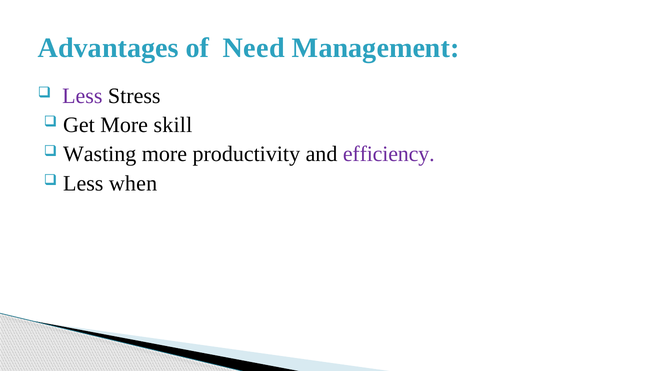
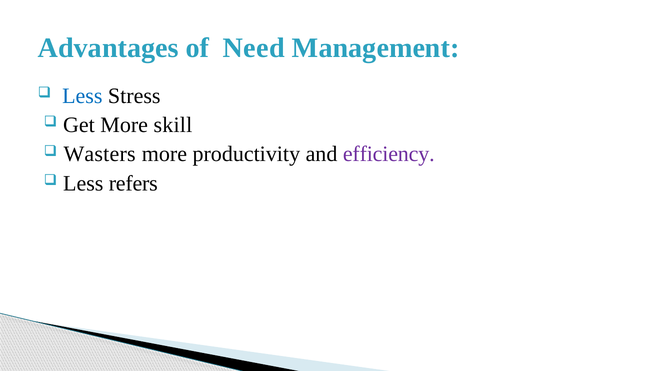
Less colour: purple -> blue (82, 96)
Wasting: Wasting -> Wasters (100, 154)
when: when -> refers (133, 183)
